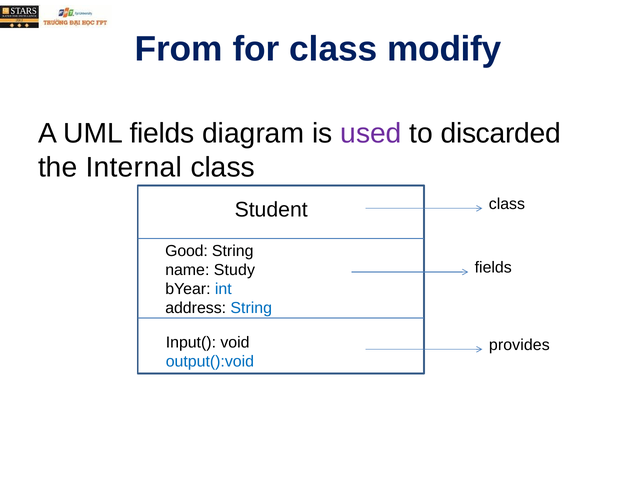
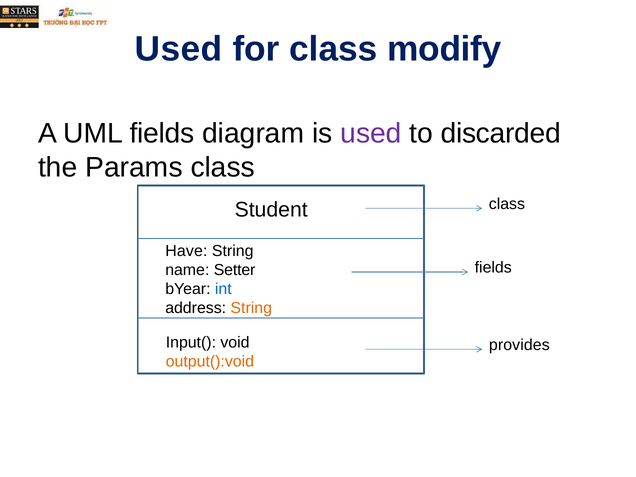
From: From -> Used (179, 49)
Internal: Internal -> Params (134, 167)
Good: Good -> Have (186, 251)
Study: Study -> Setter (235, 270)
String colour: blue -> orange (251, 308)
output():void colour: blue -> orange (210, 361)
